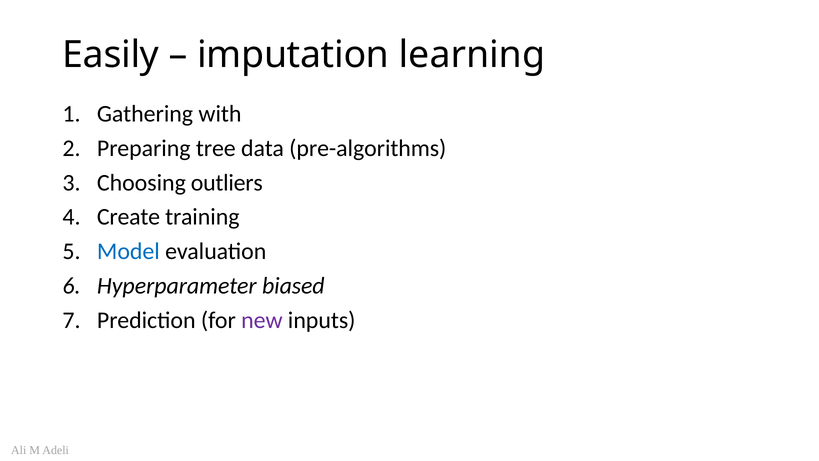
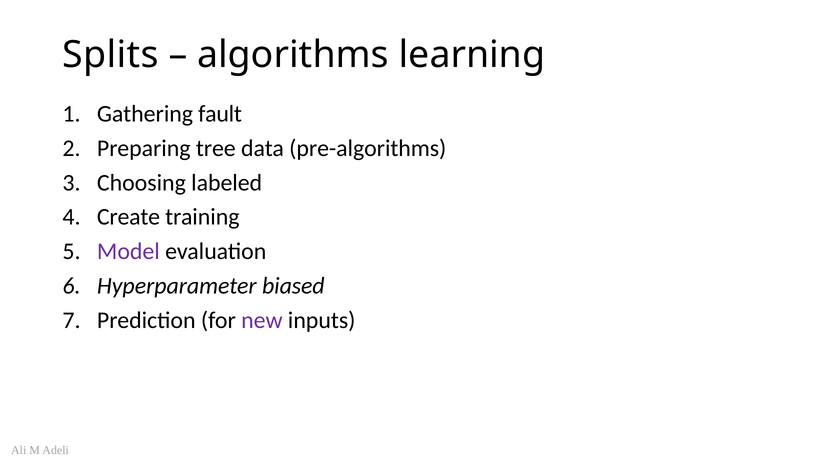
Easily: Easily -> Splits (110, 55)
imputation: imputation -> algorithms (293, 55)
with: with -> fault (220, 114)
outliers: outliers -> labeled (227, 183)
Model colour: blue -> purple (128, 251)
